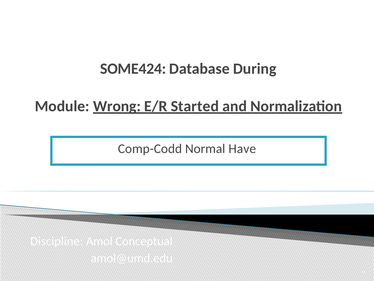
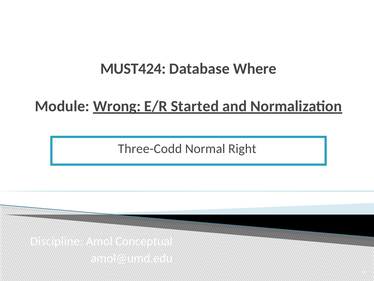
SOME424: SOME424 -> MUST424 (133, 69)
During: During -> Where (255, 69)
Comp-Codd: Comp-Codd -> Three-Codd (150, 148)
Have: Have -> Right (242, 148)
